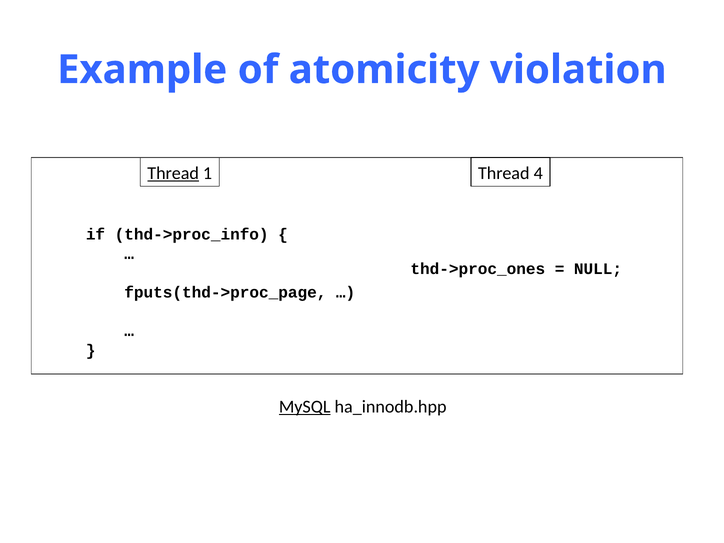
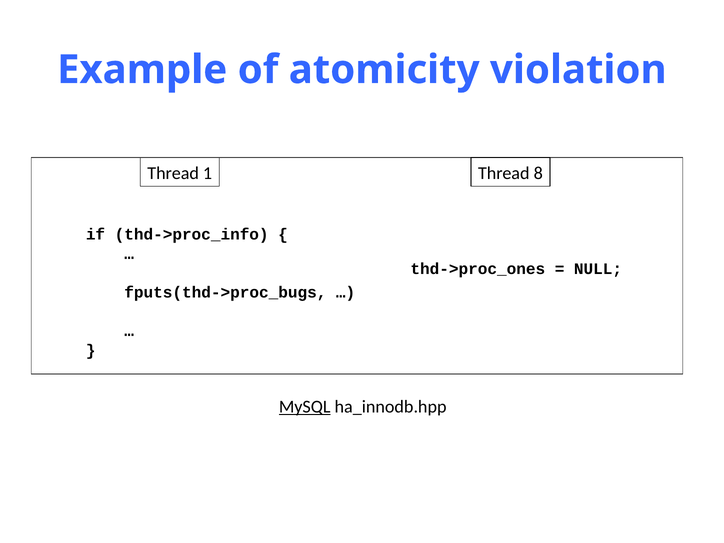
Thread underline: present -> none (173, 173)
4: 4 -> 8 (538, 173)
fputs(thd->proc_page: fputs(thd->proc_page -> fputs(thd->proc_bugs (225, 292)
